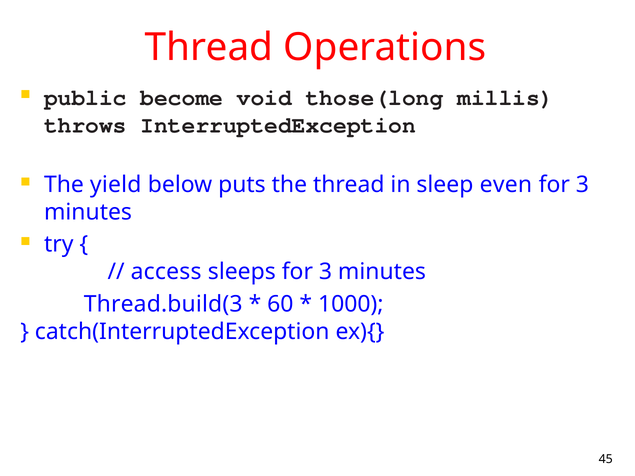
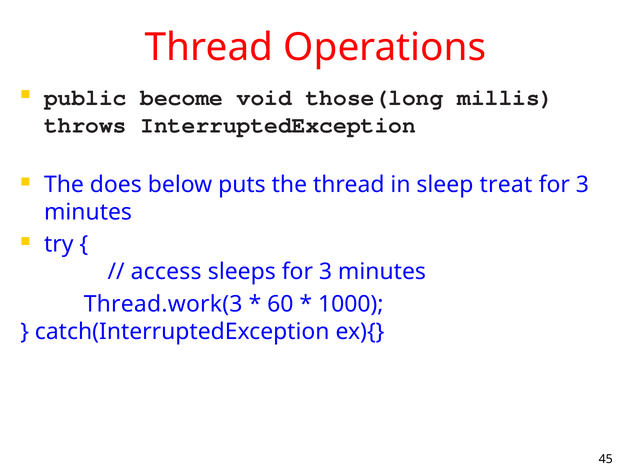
yield: yield -> does (116, 185)
even: even -> treat (506, 185)
Thread.build(3: Thread.build(3 -> Thread.work(3 (163, 304)
